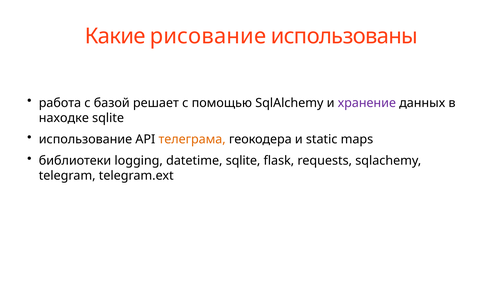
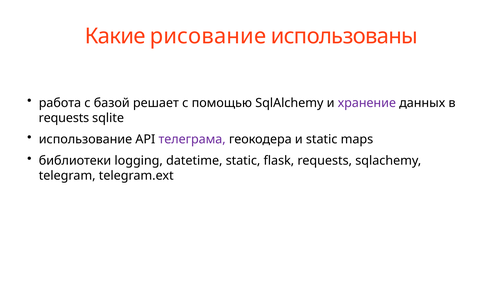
находке: находке -> requests (64, 118)
телеграма colour: orange -> purple (192, 139)
datetime sqlite: sqlite -> static (243, 161)
